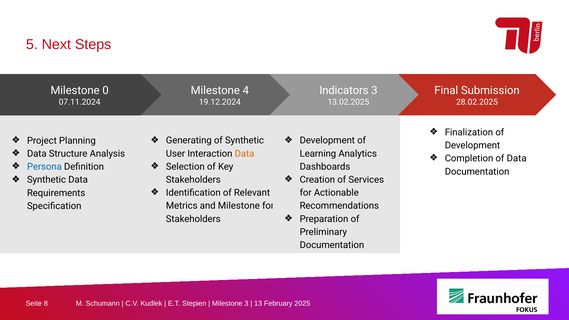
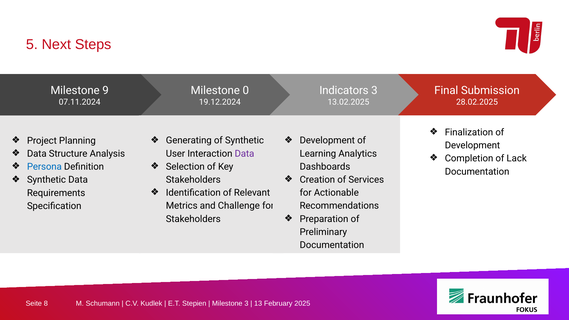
4: 4 -> 0 (246, 91)
0: 0 -> 9 (106, 91)
Data colour: orange -> purple (244, 154)
of Data: Data -> Lack (517, 159)
and Milestone: Milestone -> Challenge (239, 206)
